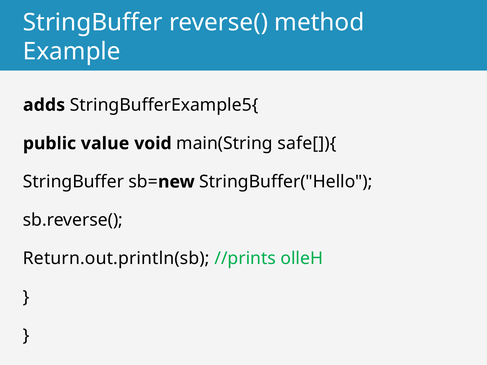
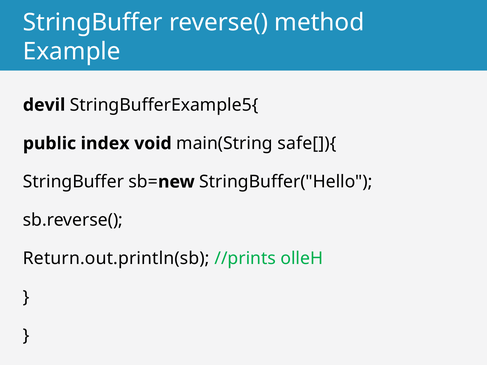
adds: adds -> devil (44, 105)
value: value -> index (105, 143)
